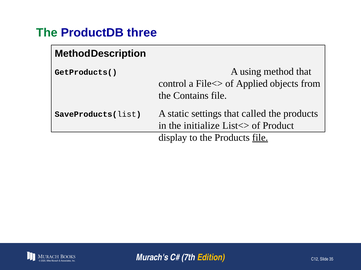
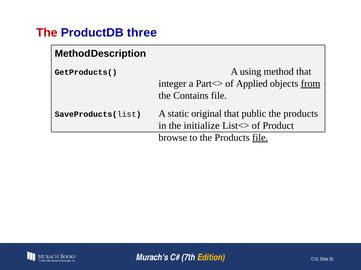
The colour: green -> red (47, 33)
control: control -> integer (172, 84)
File<>: File<> -> Part<> (209, 84)
from underline: none -> present (311, 84)
settings: settings -> original (207, 114)
called: called -> public (254, 114)
display: display -> browse (173, 138)
